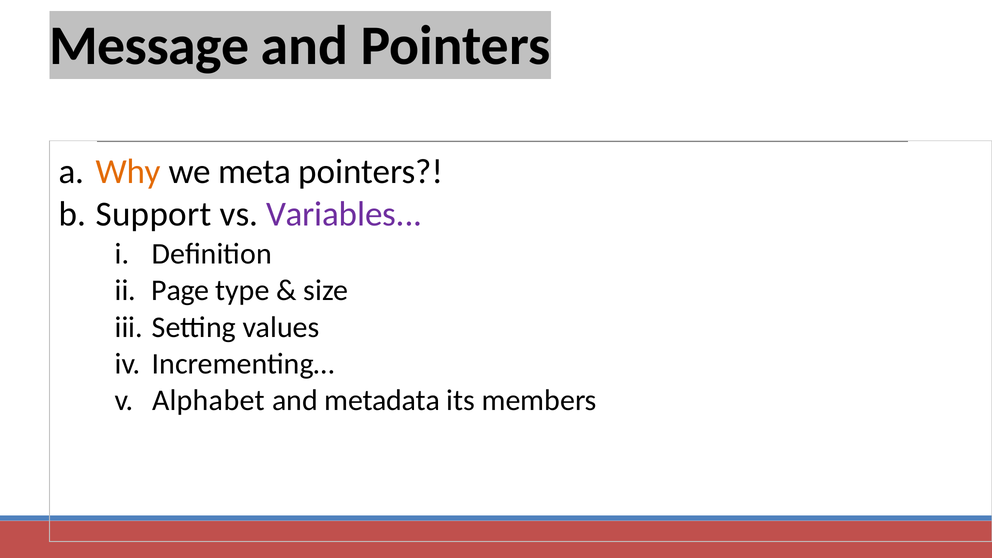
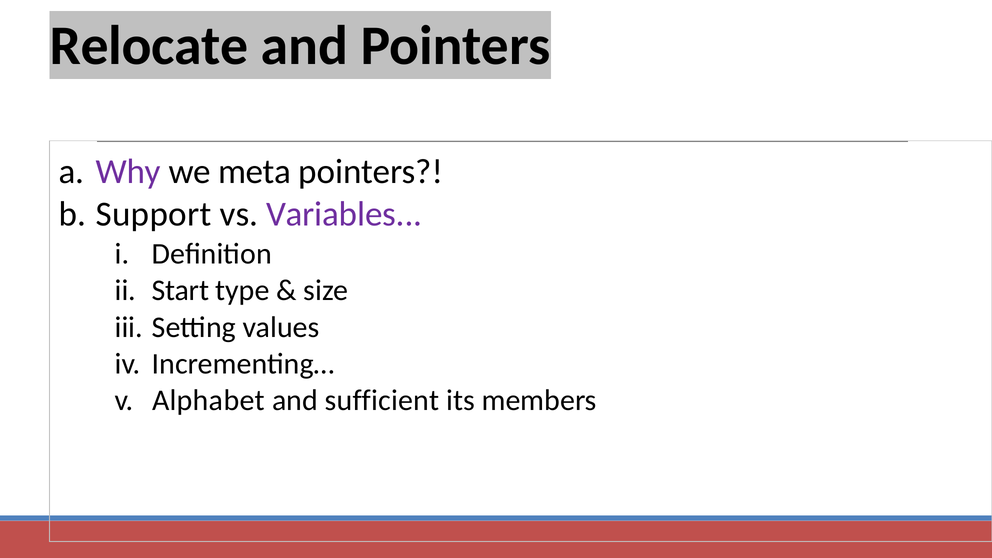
Message: Message -> Relocate (149, 46)
Why colour: orange -> purple (128, 172)
Page: Page -> Start (180, 291)
metadata: metadata -> sufficient (382, 400)
